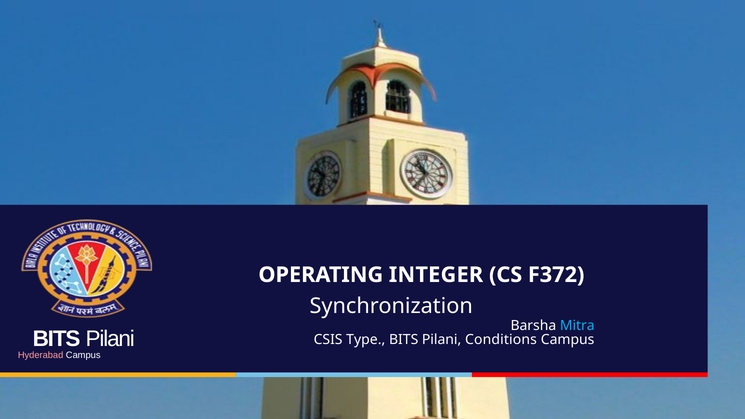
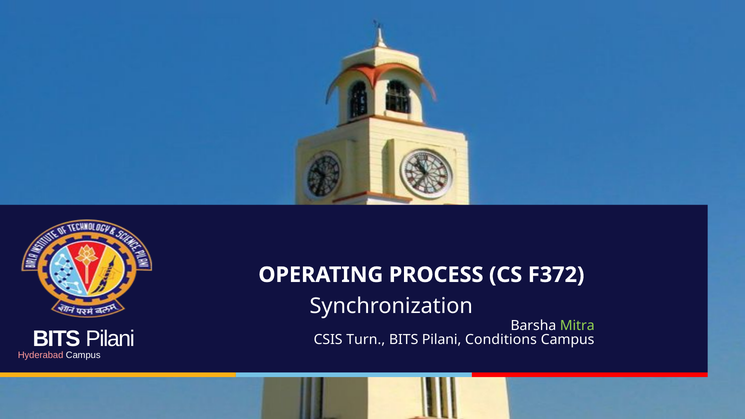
INTEGER: INTEGER -> PROCESS (436, 275)
Mitra colour: light blue -> light green (577, 326)
Type: Type -> Turn (366, 340)
